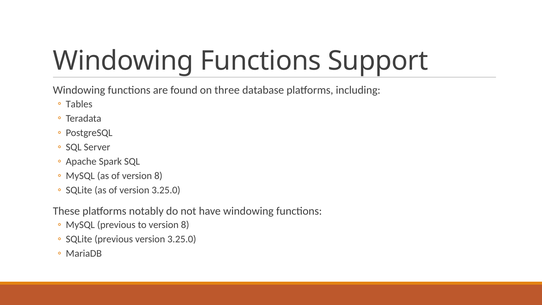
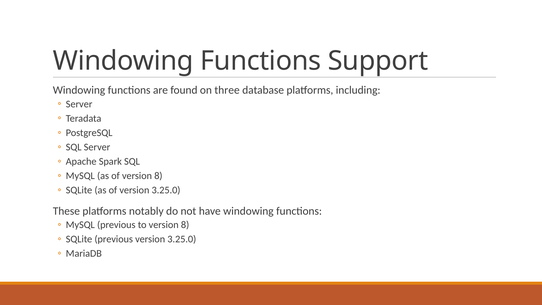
Tables: Tables -> Server (79, 104)
